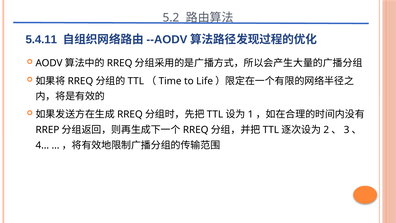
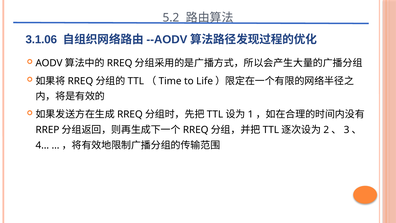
5.4.11: 5.4.11 -> 3.1.06 (41, 39)
